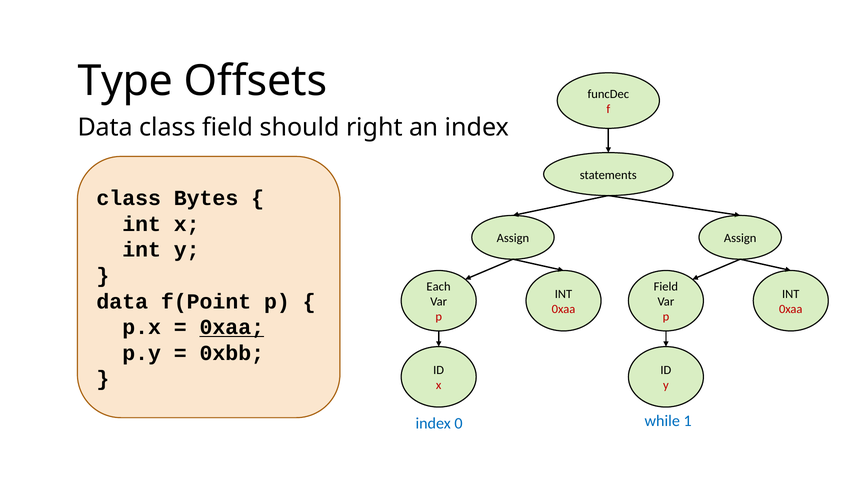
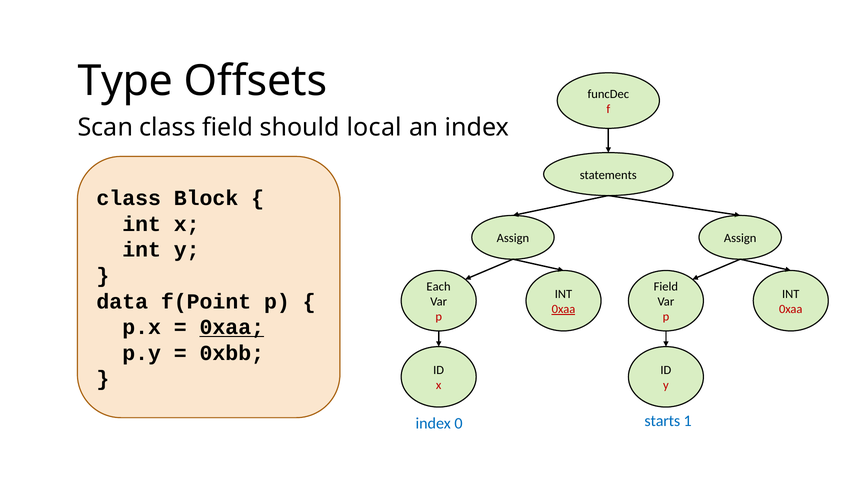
Data: Data -> Scan (105, 128)
right: right -> local (374, 128)
Bytes: Bytes -> Block (206, 198)
0xaa underline: none -> present (564, 309)
while: while -> starts (662, 421)
